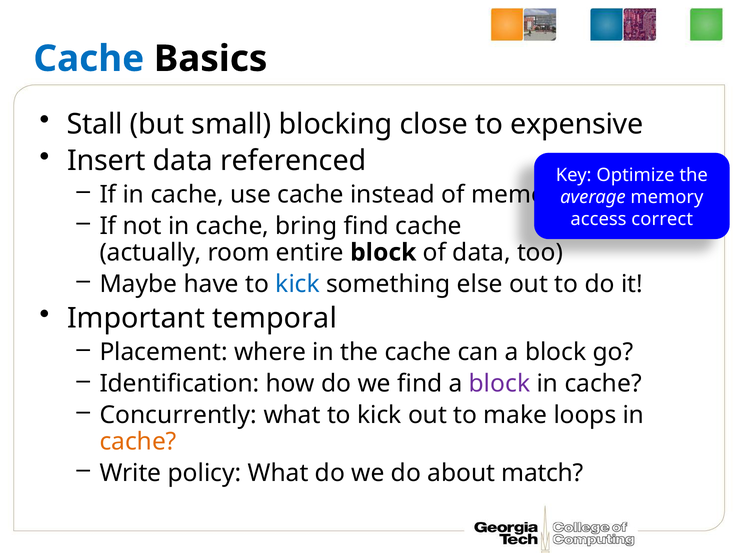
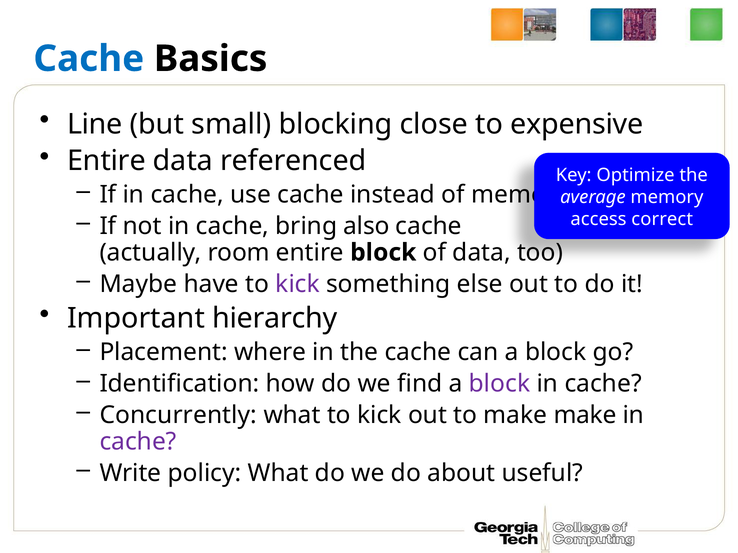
Stall: Stall -> Line (95, 124)
Insert: Insert -> Entire (106, 161)
bring find: find -> also (366, 226)
kick colour: blue -> purple (298, 284)
temporal: temporal -> hierarchy (275, 319)
make loops: loops -> make (585, 415)
cache colour: orange -> purple (138, 442)
match: match -> useful (542, 473)
